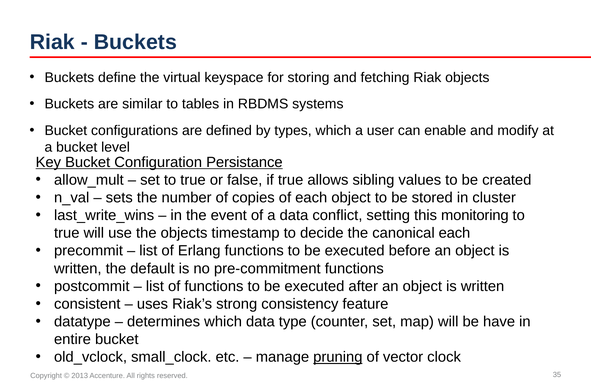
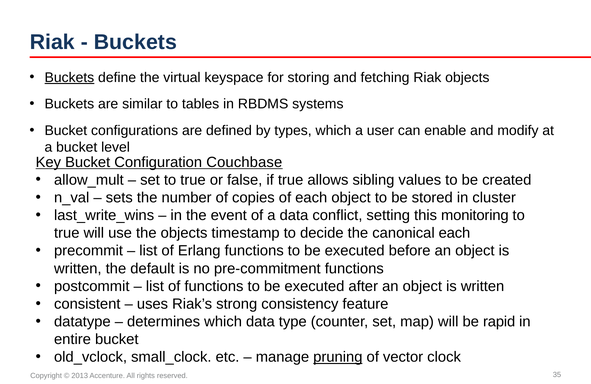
Buckets underline: none -> present (69, 77)
Persistance: Persistance -> Couchbase (244, 162)
have: have -> rapid (499, 322)
